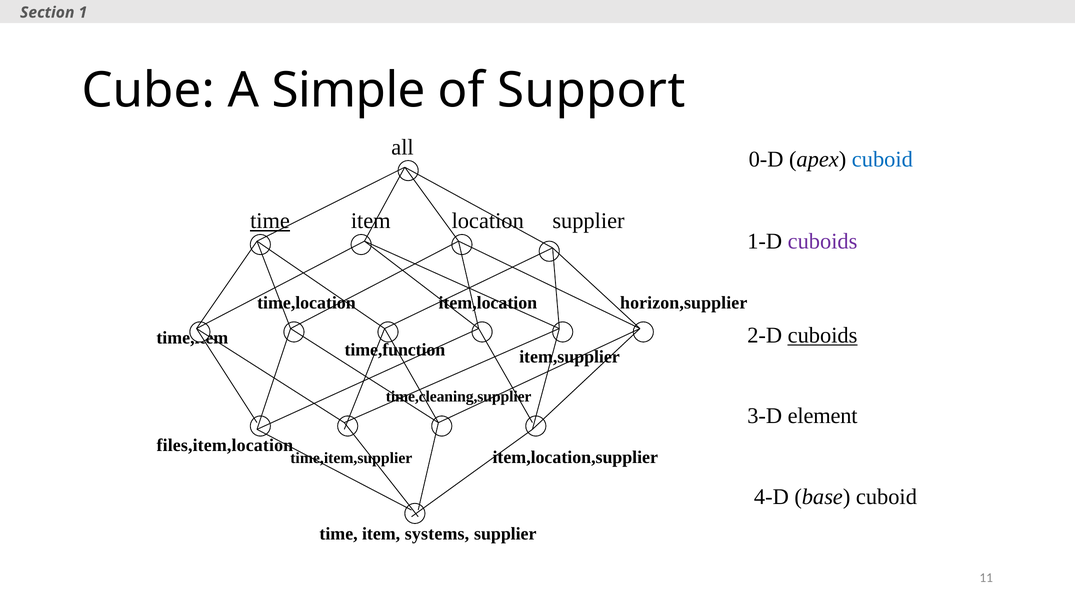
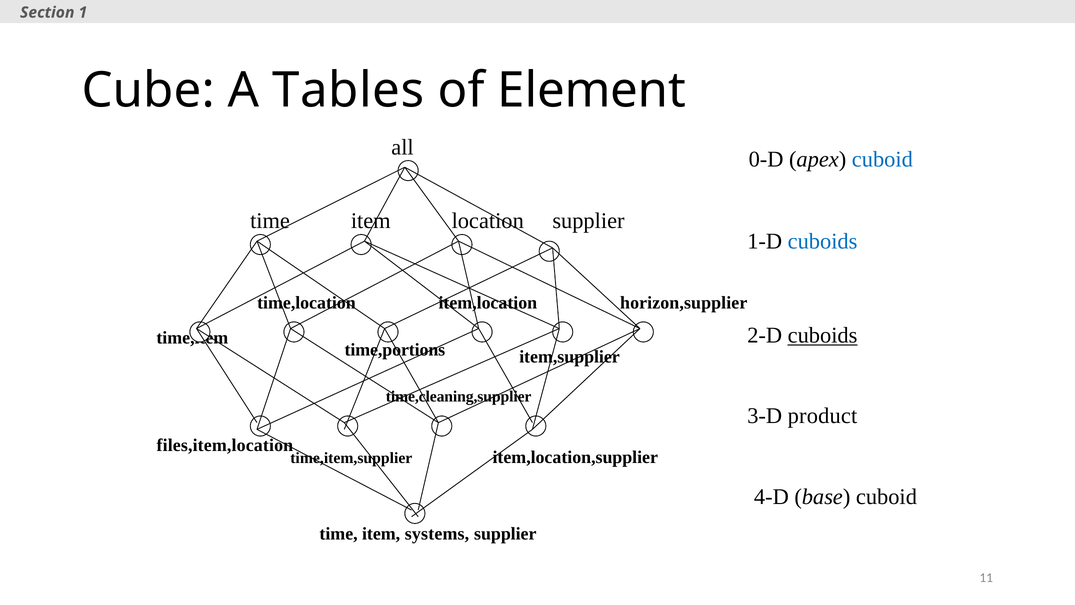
Simple: Simple -> Tables (348, 90)
Support: Support -> Element (592, 90)
time underline: present -> none (270, 221)
cuboids colour: purple -> blue (823, 241)
time,function: time,function -> time,portions (395, 350)
element: element -> product (822, 416)
